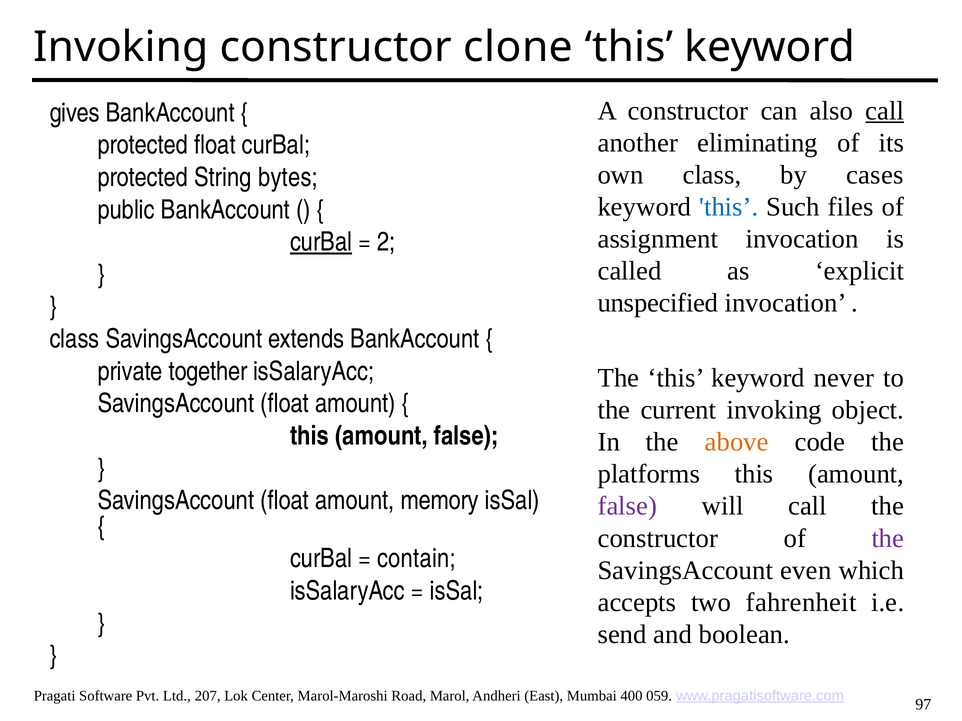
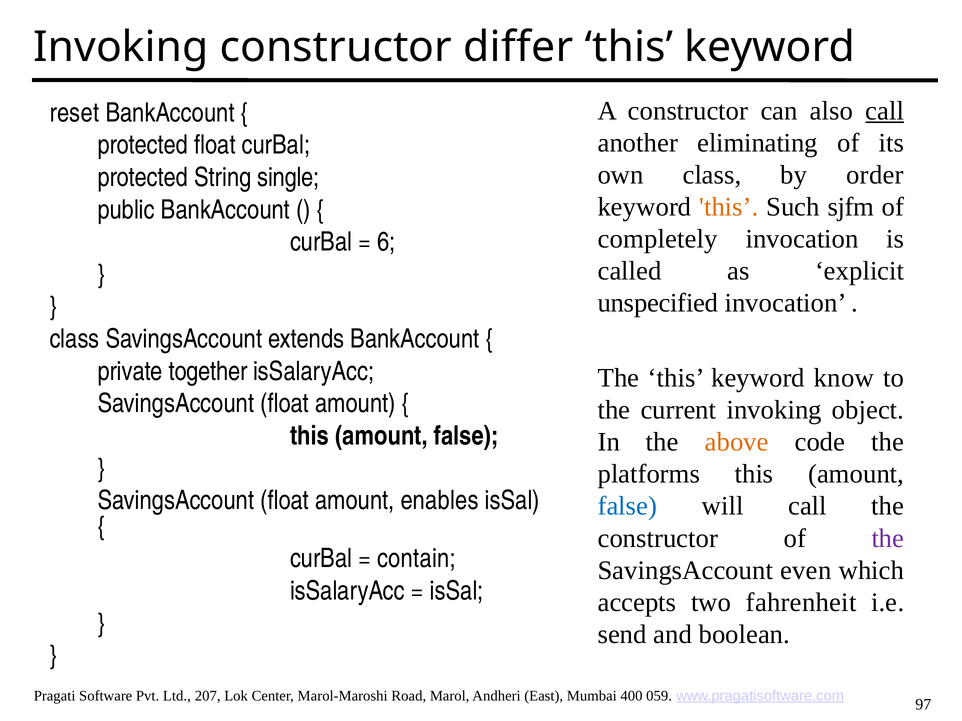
clone: clone -> differ (518, 47)
gives: gives -> reset (74, 113)
cases: cases -> order (875, 175)
bytes: bytes -> single (288, 178)
this colour: blue -> orange (729, 207)
files: files -> sjfm (851, 207)
assignment: assignment -> completely (658, 239)
curBal underline: present -> none (321, 242)
2: 2 -> 6 (386, 242)
never: never -> know (844, 378)
memory: memory -> enables (440, 501)
false colour: purple -> blue (627, 507)
